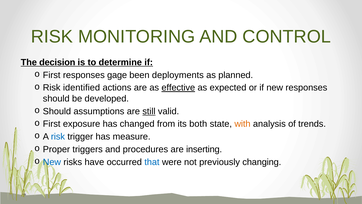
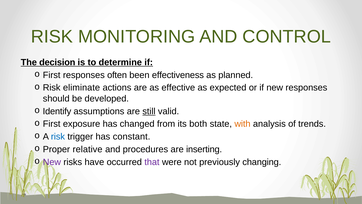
gage: gage -> often (117, 75)
deployments: deployments -> effectiveness (178, 75)
identified: identified -> eliminate (82, 88)
effective underline: present -> none (178, 88)
Should: Should -> Identify (57, 111)
measure: measure -> constant (132, 136)
triggers: triggers -> relative (88, 149)
New colour: blue -> purple (52, 162)
that colour: blue -> purple (152, 162)
